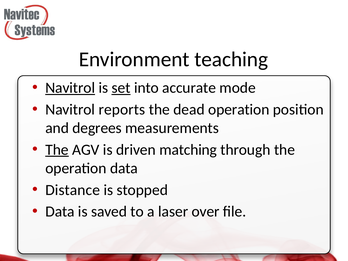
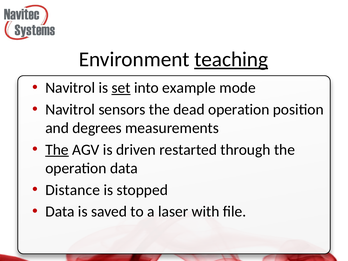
teaching underline: none -> present (231, 59)
Navitrol underline: present -> none (70, 88)
accurate: accurate -> example (189, 88)
reports: reports -> sensors (122, 109)
matching: matching -> restarted (188, 150)
over: over -> with (206, 212)
